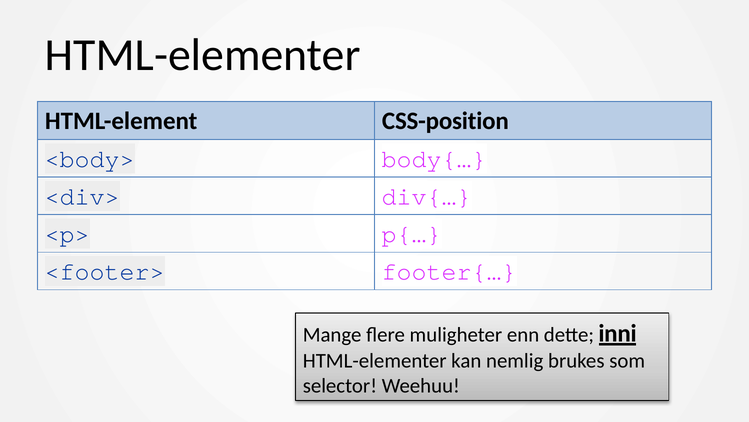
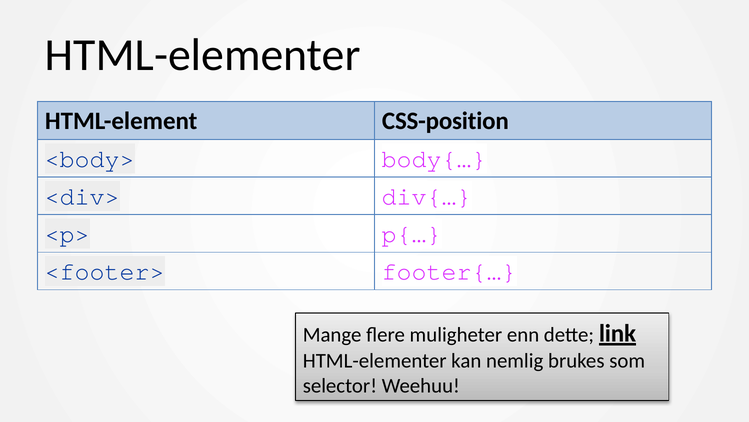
inni: inni -> link (617, 333)
